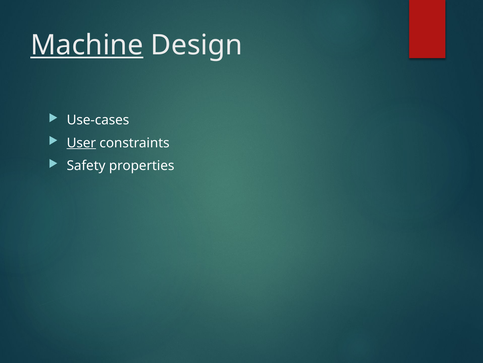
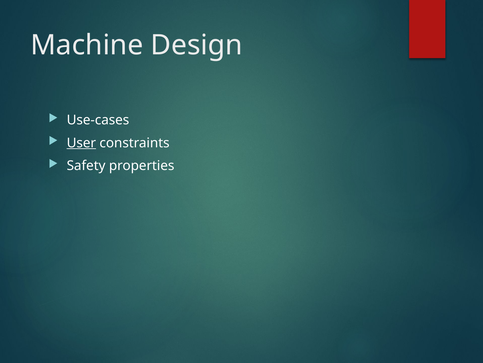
Machine underline: present -> none (87, 45)
